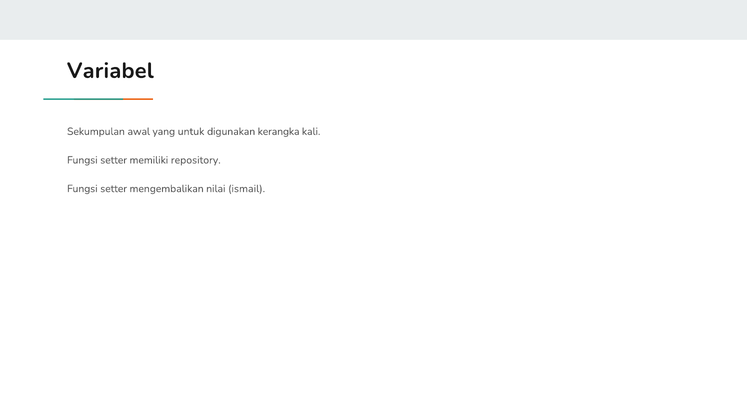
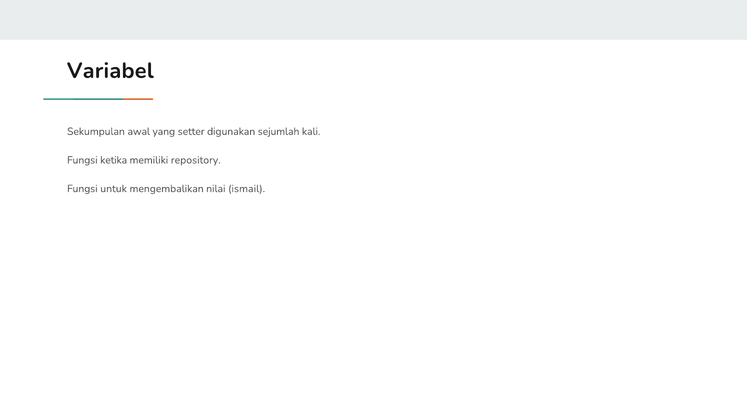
untuk: untuk -> setter (191, 132)
kerangka: kerangka -> sejumlah (279, 132)
setter: setter -> ketika (114, 160)
setter: setter -> untuk (114, 189)
